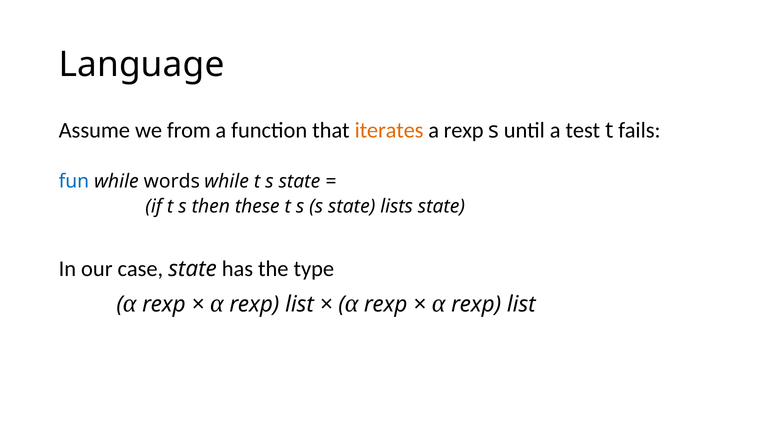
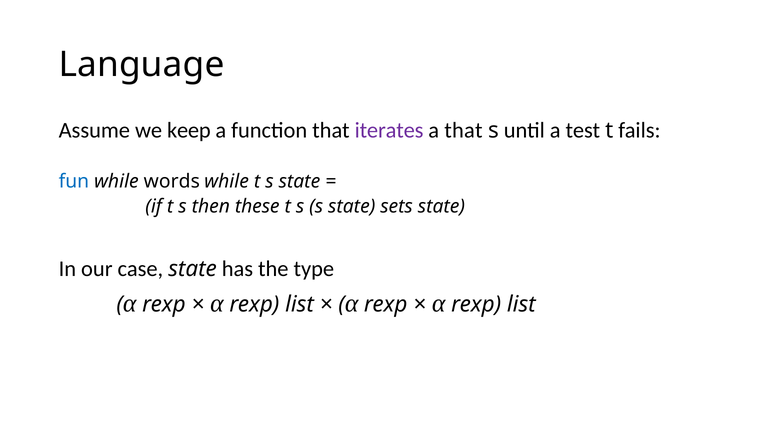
from: from -> keep (189, 130)
iterates colour: orange -> purple (389, 130)
a rexp: rexp -> that (463, 130)
lists: lists -> sets (397, 206)
